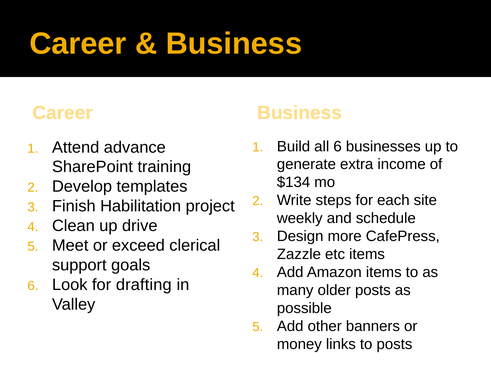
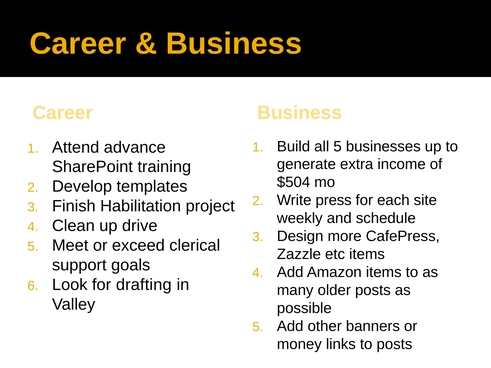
all 6: 6 -> 5 (338, 146)
$134: $134 -> $504 (294, 182)
steps: steps -> press (334, 200)
